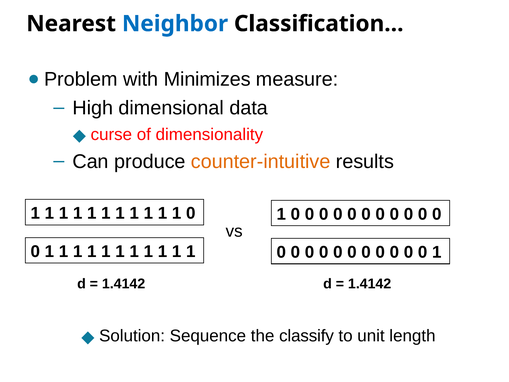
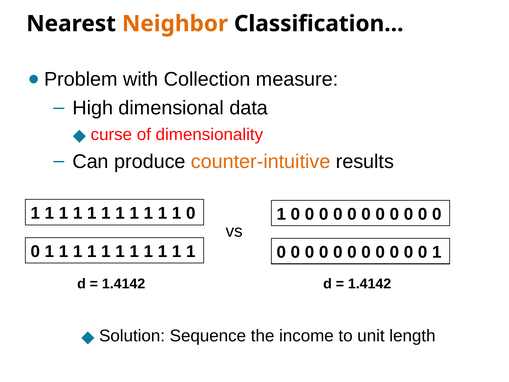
Neighbor colour: blue -> orange (175, 24)
Minimizes: Minimizes -> Collection (207, 79)
classify: classify -> income (306, 336)
